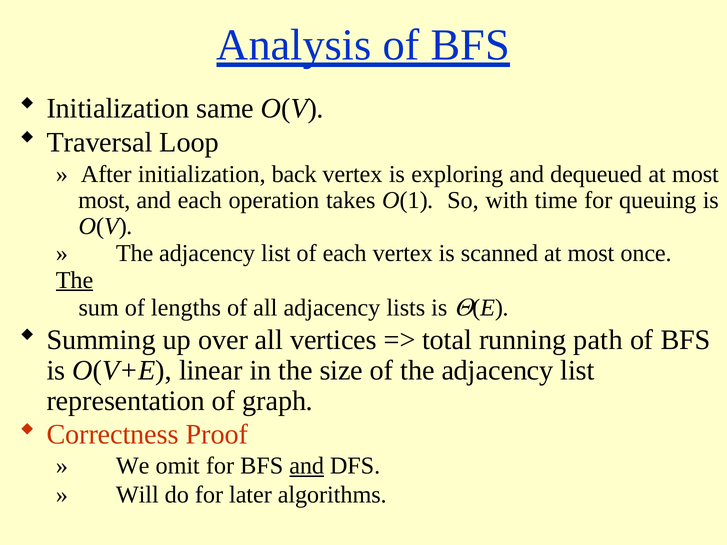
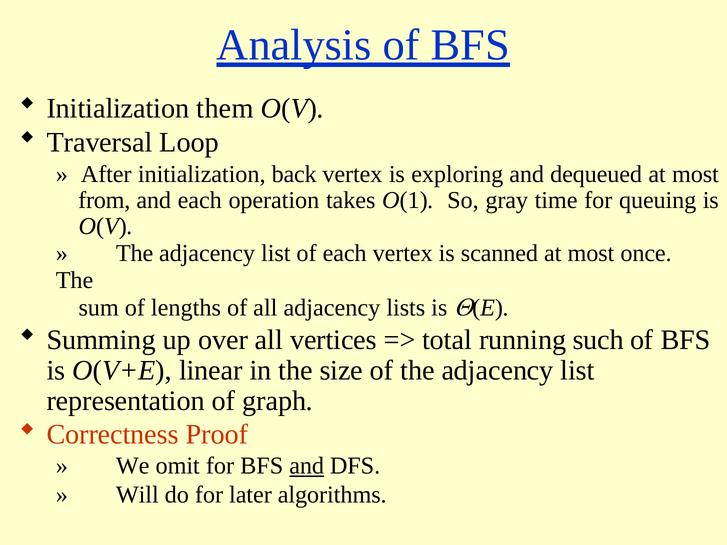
same: same -> them (225, 108)
most: most -> from (104, 200)
with: with -> gray (507, 200)
The underline: present -> none (75, 280)
path: path -> such (598, 340)
